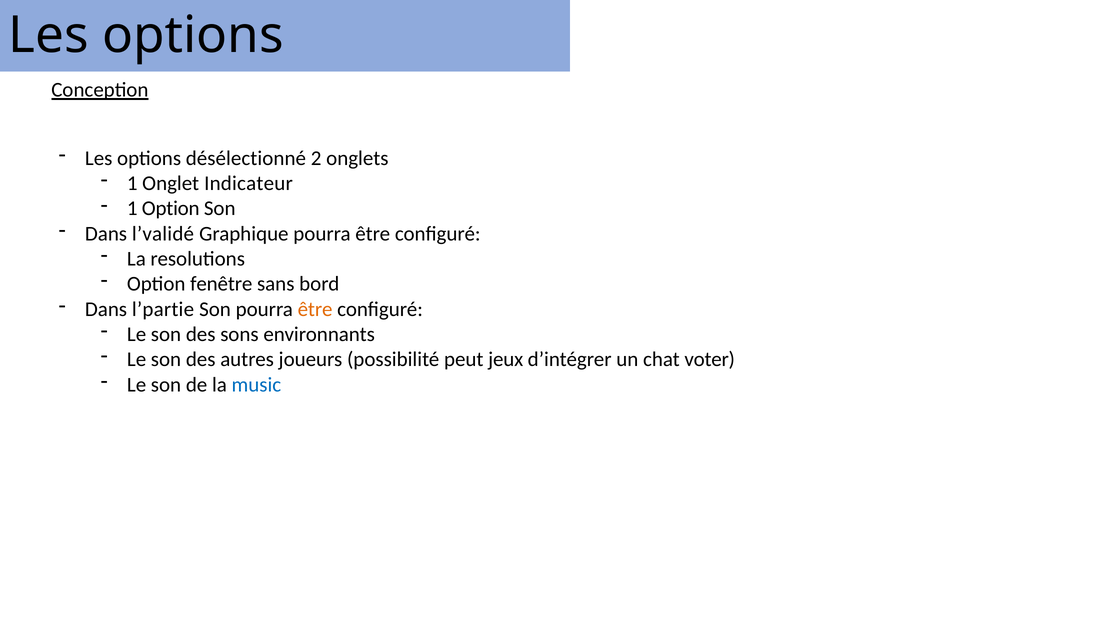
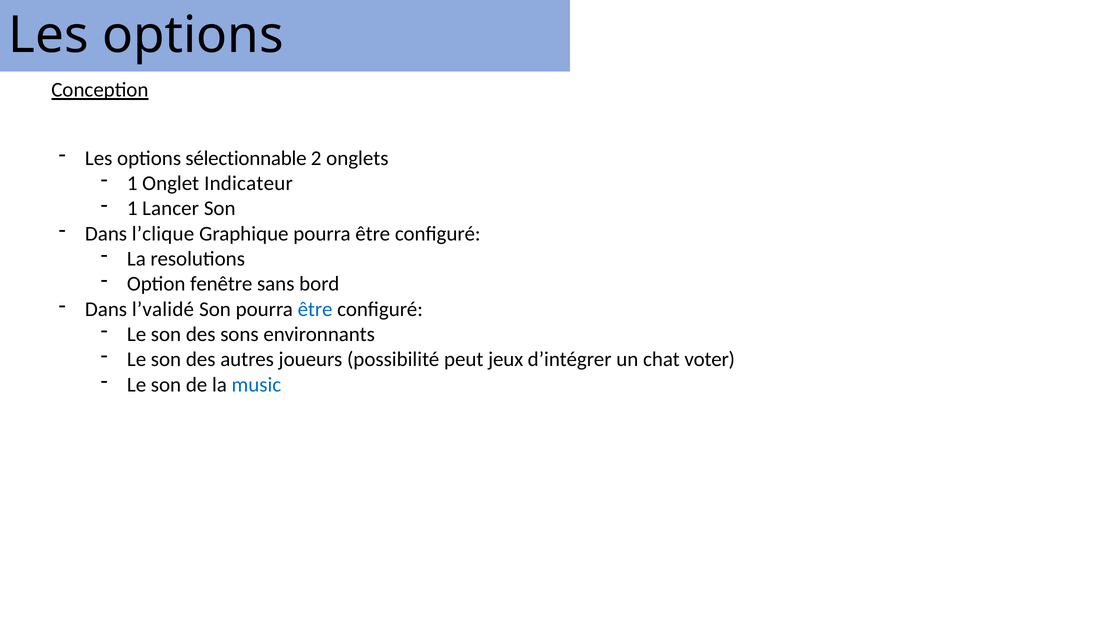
désélectionné: désélectionné -> sélectionnable (246, 158)
1 Option: Option -> Lancer (171, 209)
l’validé: l’validé -> l’clique (163, 234)
l’partie: l’partie -> l’validé (163, 309)
être colour: orange -> blue (315, 309)
